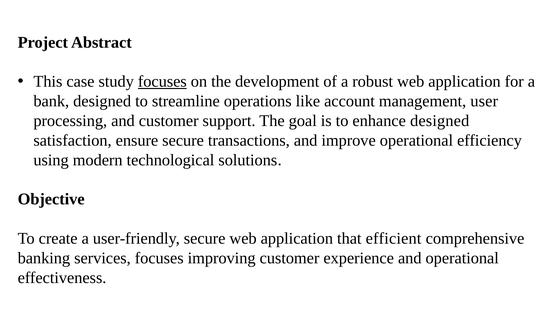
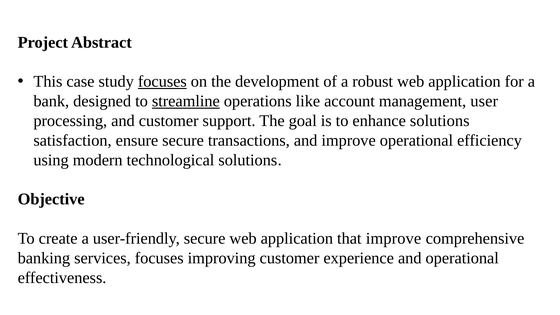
streamline underline: none -> present (186, 101)
enhance designed: designed -> solutions (440, 121)
that efficient: efficient -> improve (394, 238)
